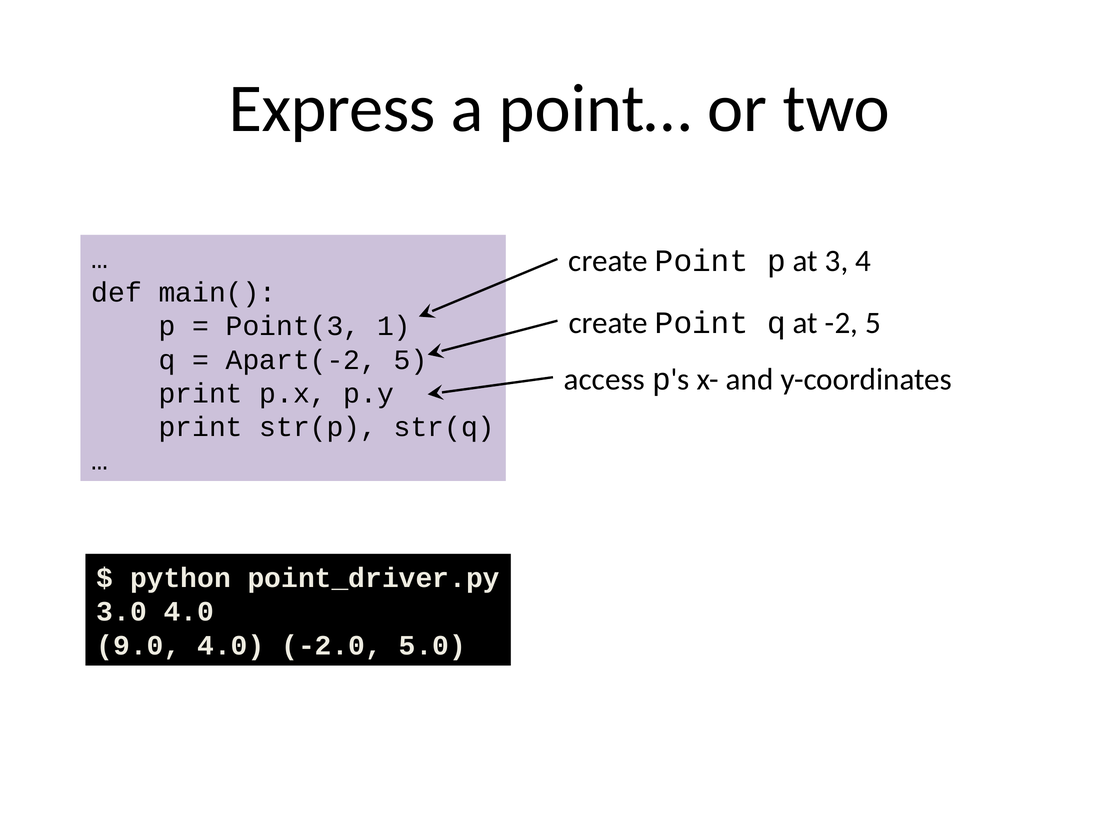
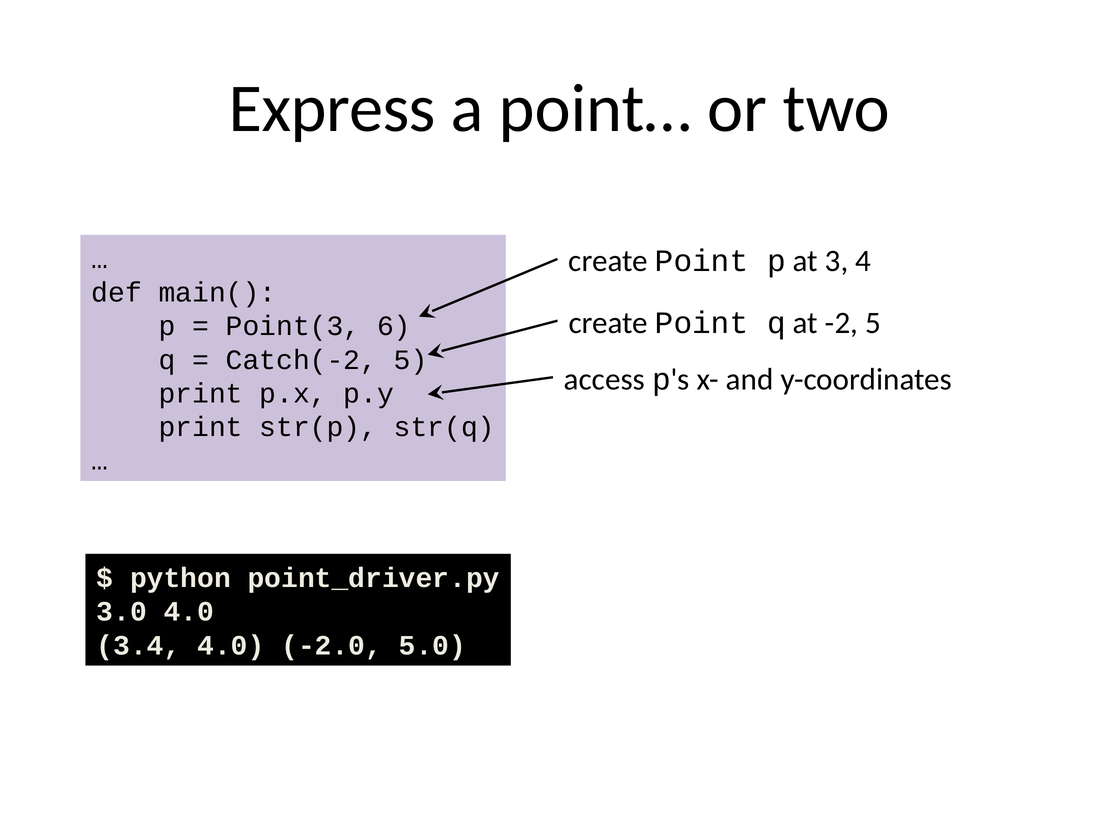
1: 1 -> 6 (394, 326)
Apart(-2: Apart(-2 -> Catch(-2 (301, 360)
9.0: 9.0 -> 3.4 (138, 645)
